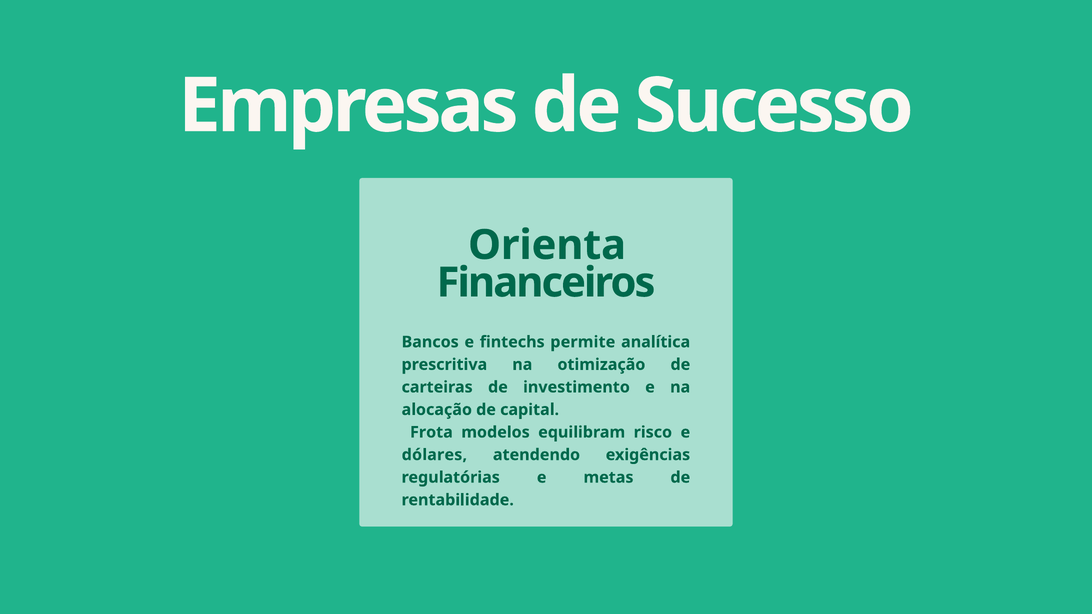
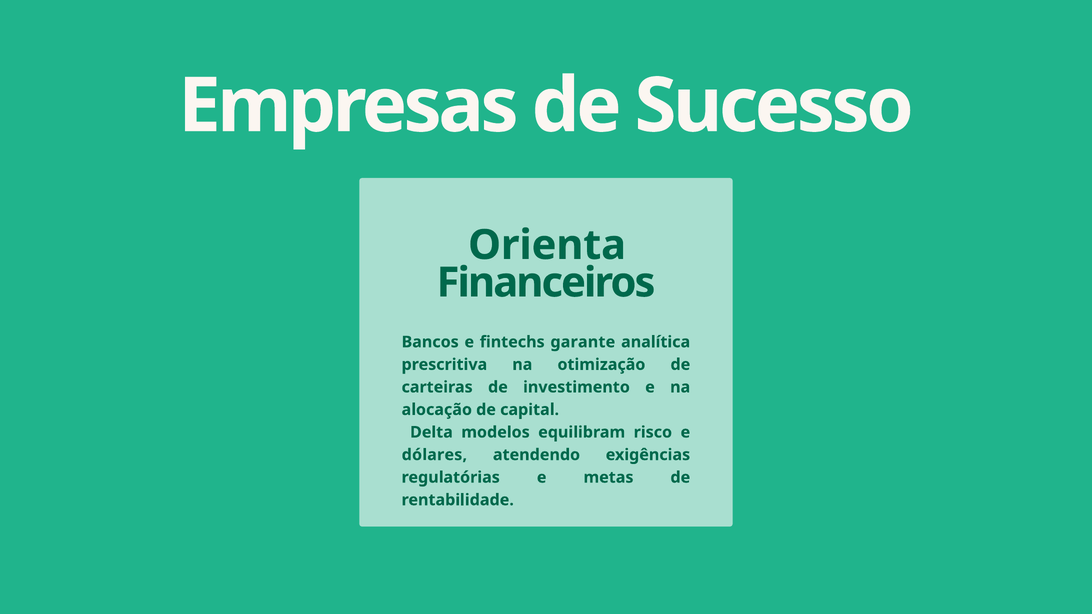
permite: permite -> garante (583, 342)
Frota: Frota -> Delta (431, 432)
